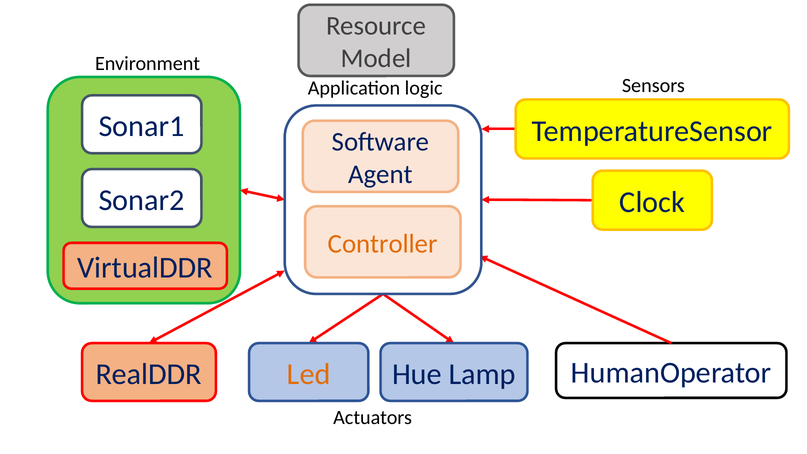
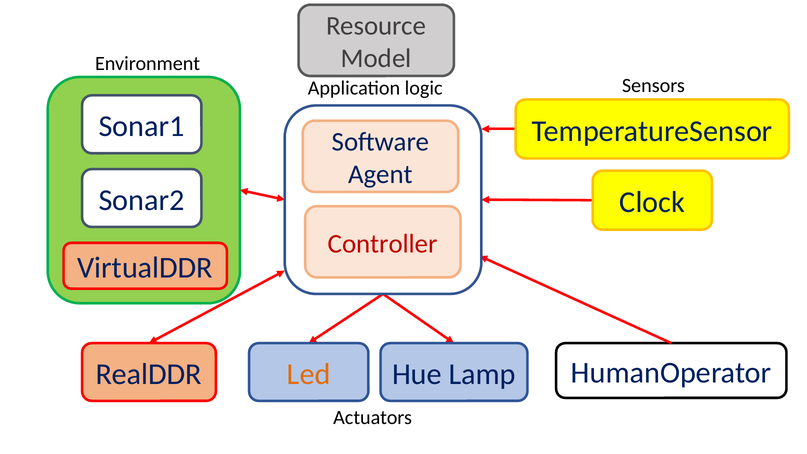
Controller colour: orange -> red (383, 244)
